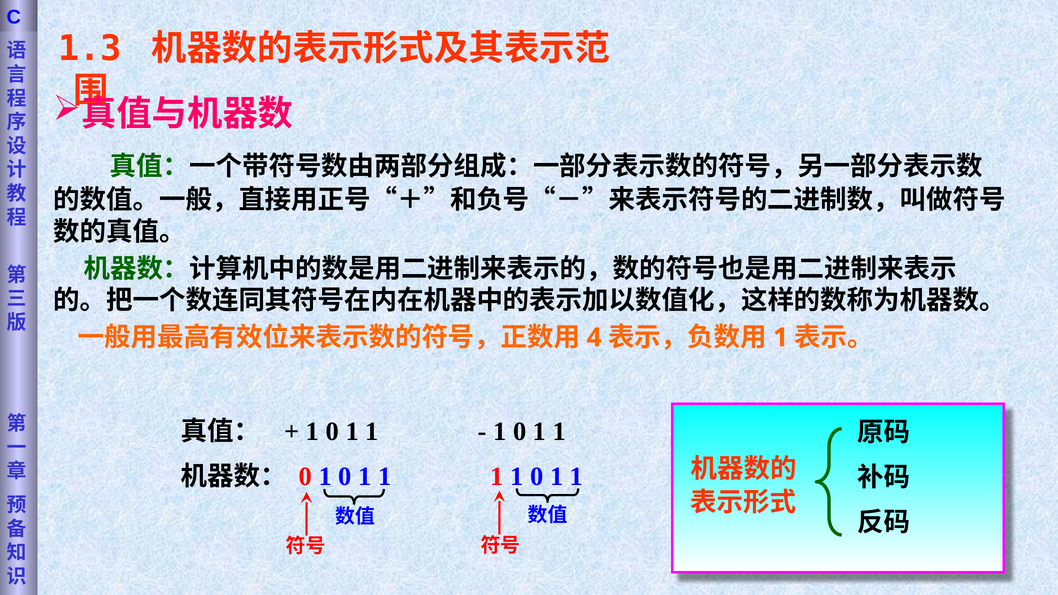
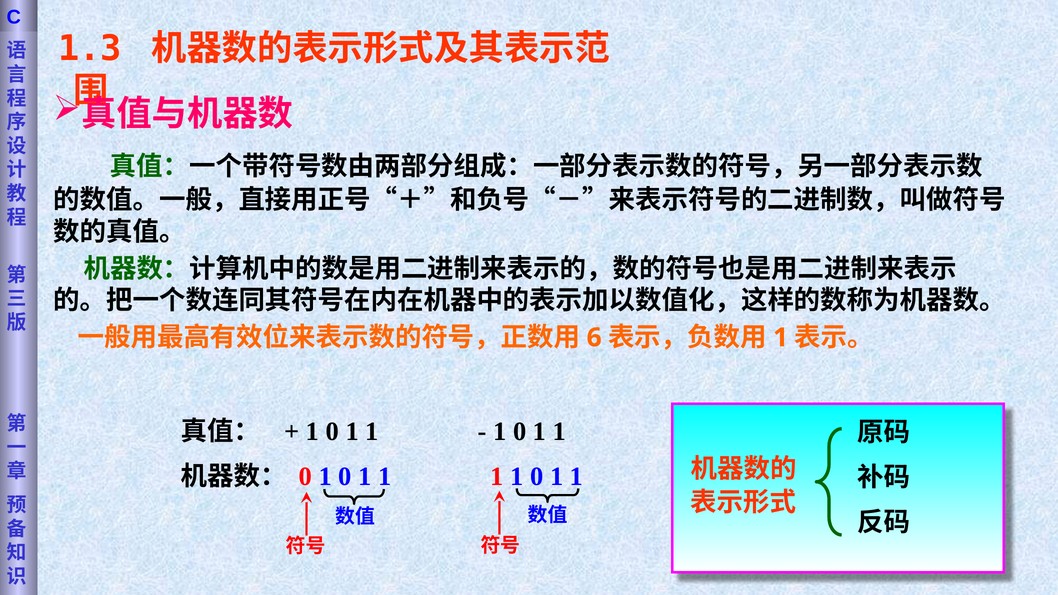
4: 4 -> 6 (594, 338)
